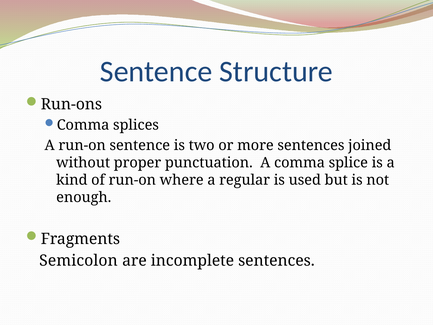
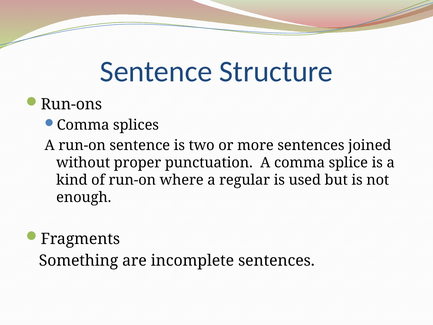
Semicolon: Semicolon -> Something (79, 261)
